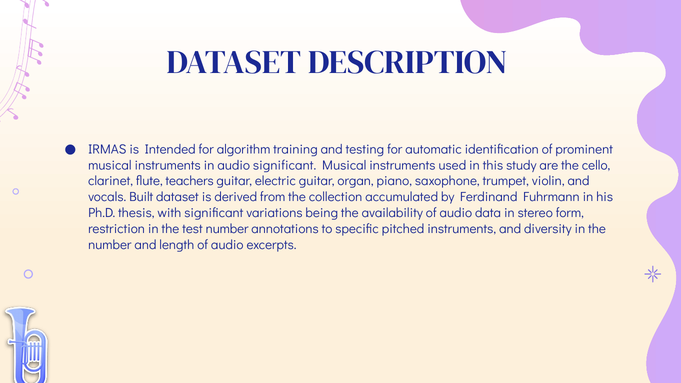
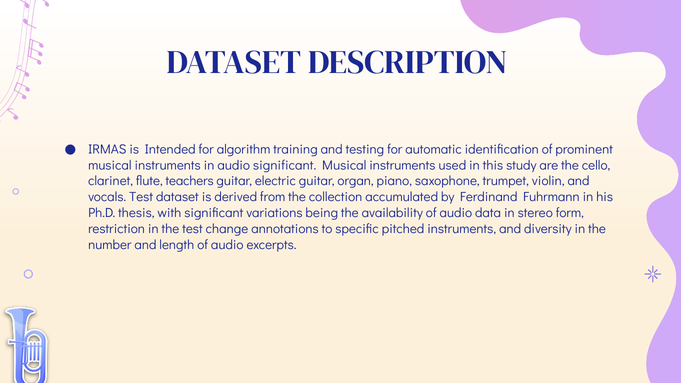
vocals Built: Built -> Test (141, 197)
test number: number -> change (227, 229)
